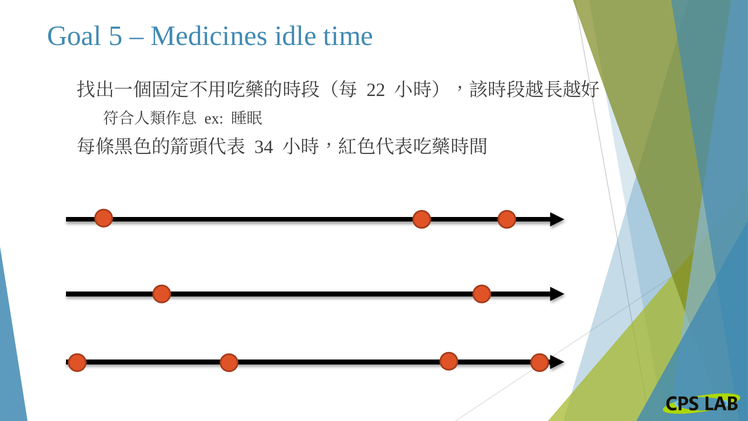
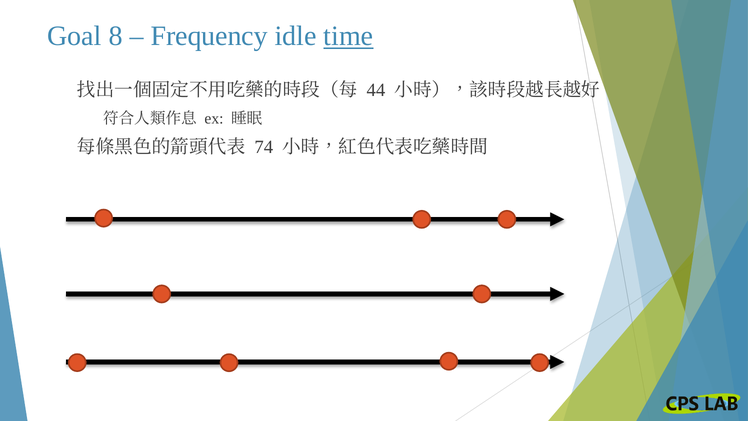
5: 5 -> 8 (116, 36)
Medicines: Medicines -> Frequency (209, 36)
time underline: none -> present (348, 36)
22: 22 -> 44 (376, 90)
34: 34 -> 74 (264, 147)
